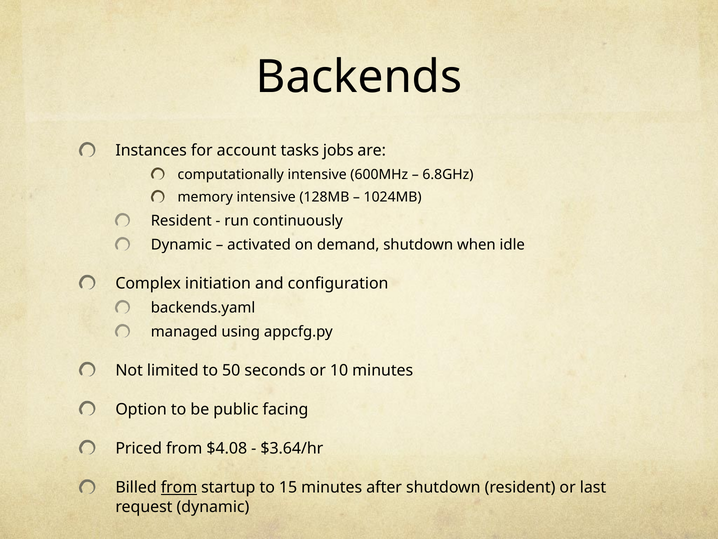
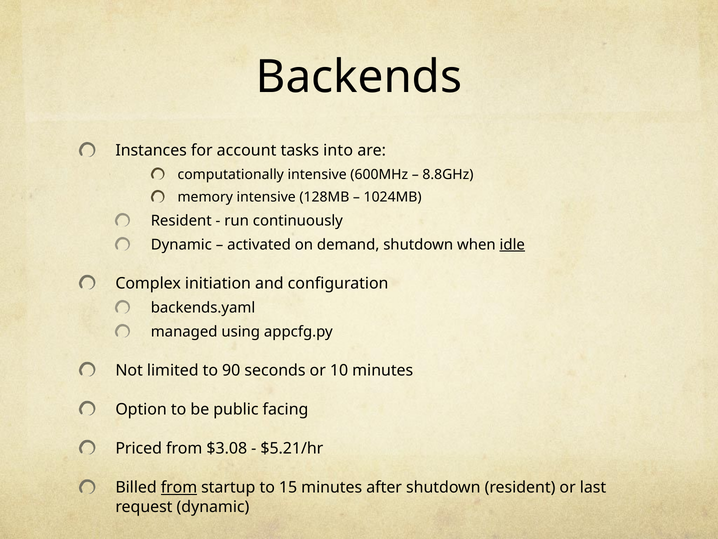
jobs: jobs -> into (338, 151)
6.8GHz: 6.8GHz -> 8.8GHz (448, 174)
idle underline: none -> present (512, 244)
50: 50 -> 90 (231, 370)
$4.08: $4.08 -> $3.08 (227, 448)
$3.64/hr: $3.64/hr -> $5.21/hr (292, 448)
